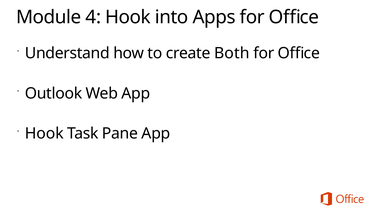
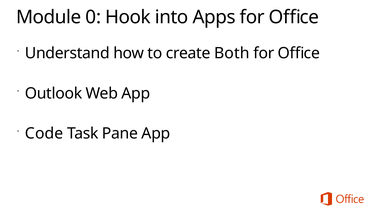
4: 4 -> 0 (93, 17)
Hook: Hook -> Code (44, 134)
